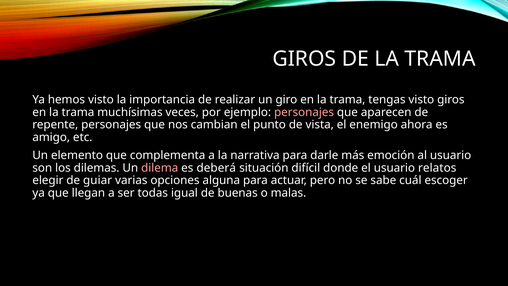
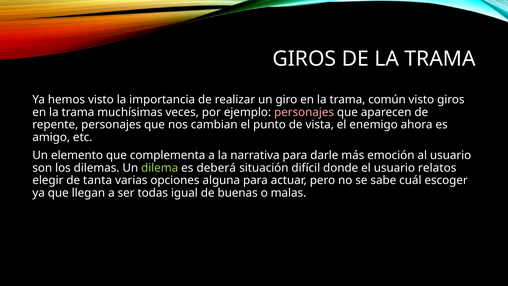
tengas: tengas -> común (387, 100)
dilema colour: pink -> light green (160, 168)
guiar: guiar -> tanta (98, 180)
